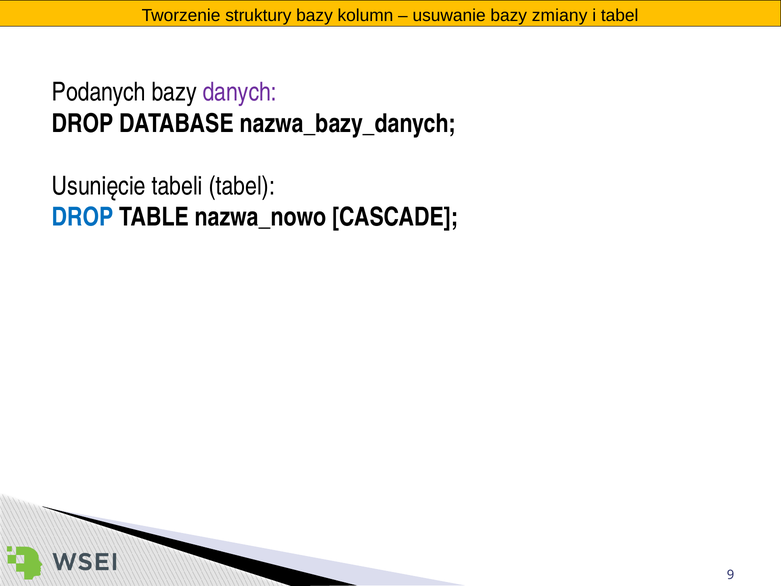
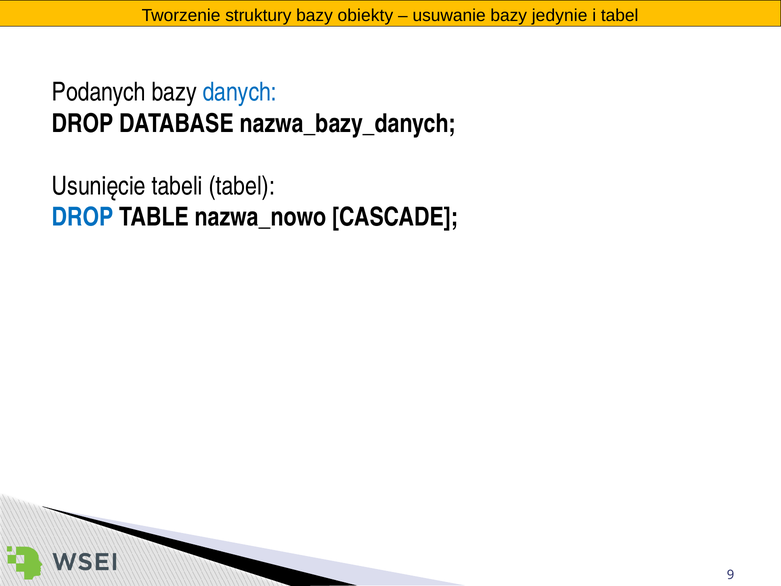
kolumn: kolumn -> obiekty (365, 16)
zmiany: zmiany -> jedynie (560, 16)
danych colour: purple -> blue (240, 92)
